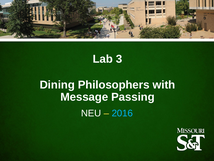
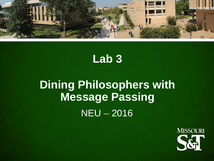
2016 colour: light blue -> white (122, 113)
